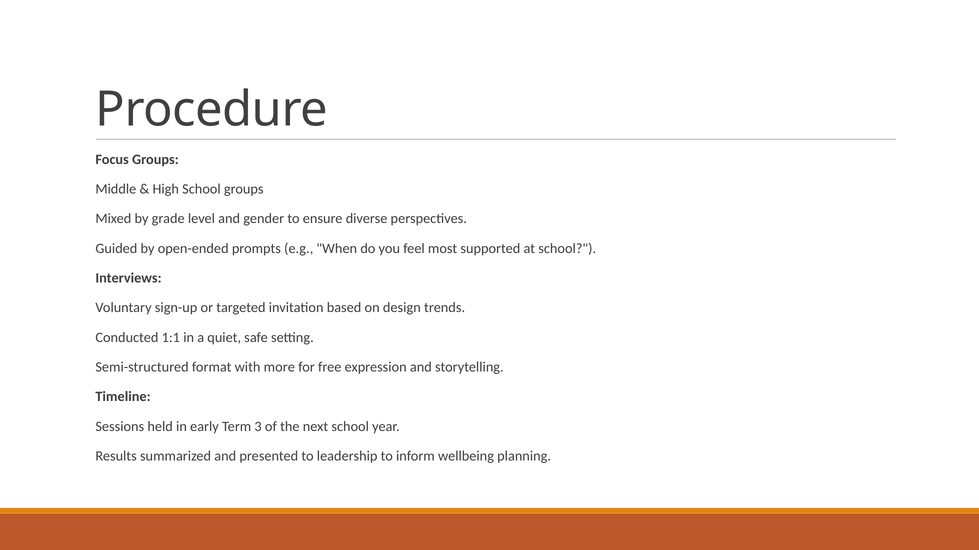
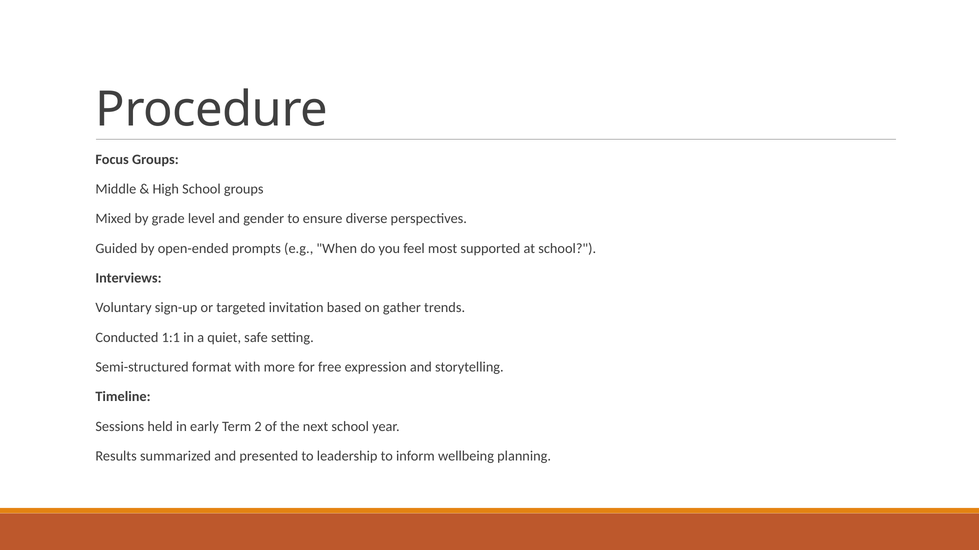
design: design -> gather (402, 308)
3: 3 -> 2 (258, 427)
